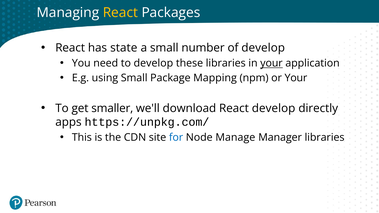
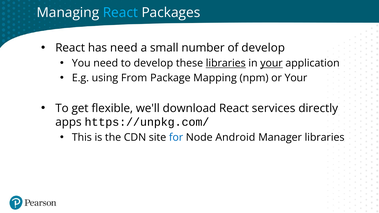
React colour: yellow -> light blue (120, 13)
has state: state -> need (124, 48)
libraries underline: none -> present (226, 63)
using Small: Small -> From (134, 78)
smaller: smaller -> flexible (112, 108)
React develop: develop -> services (274, 108)
Manage: Manage -> Android (235, 138)
